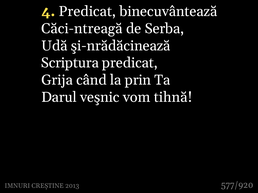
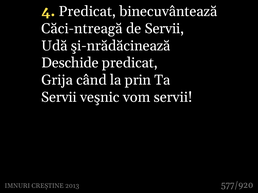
de Serba: Serba -> Servii (164, 29)
Scriptura: Scriptura -> Deschide (70, 63)
Darul: Darul -> Servii (59, 97)
vom tihnă: tihnă -> servii (173, 97)
